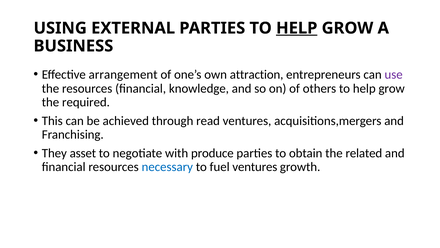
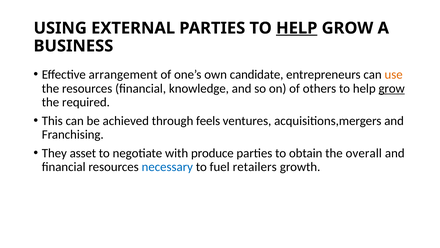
attraction: attraction -> candidate (257, 74)
use colour: purple -> orange (394, 74)
grow underline: none -> present (392, 88)
read: read -> feels (208, 121)
related: related -> overall (364, 153)
fuel ventures: ventures -> retailers (255, 167)
